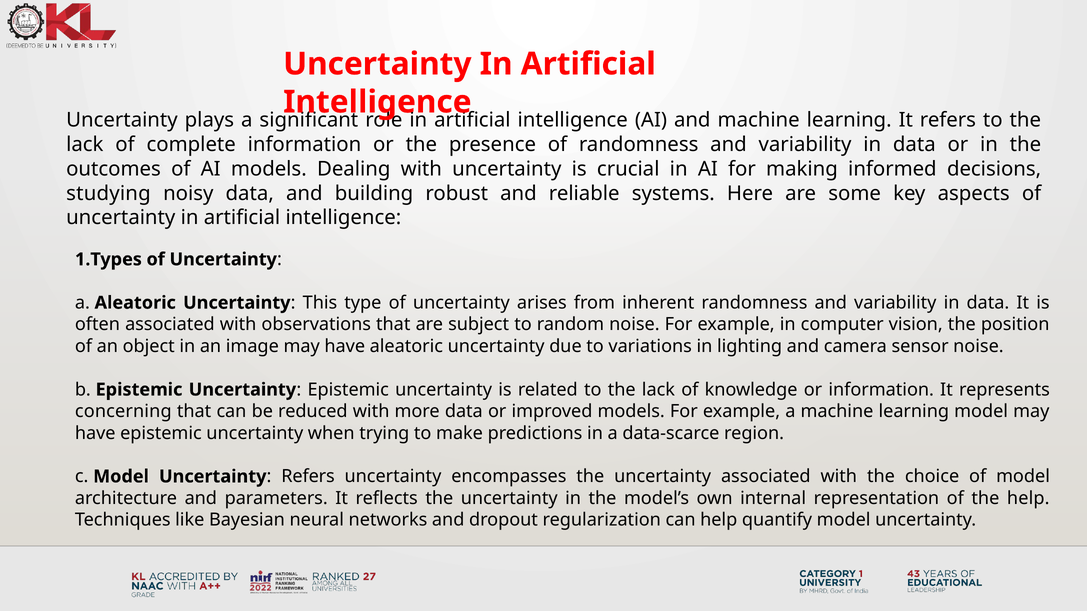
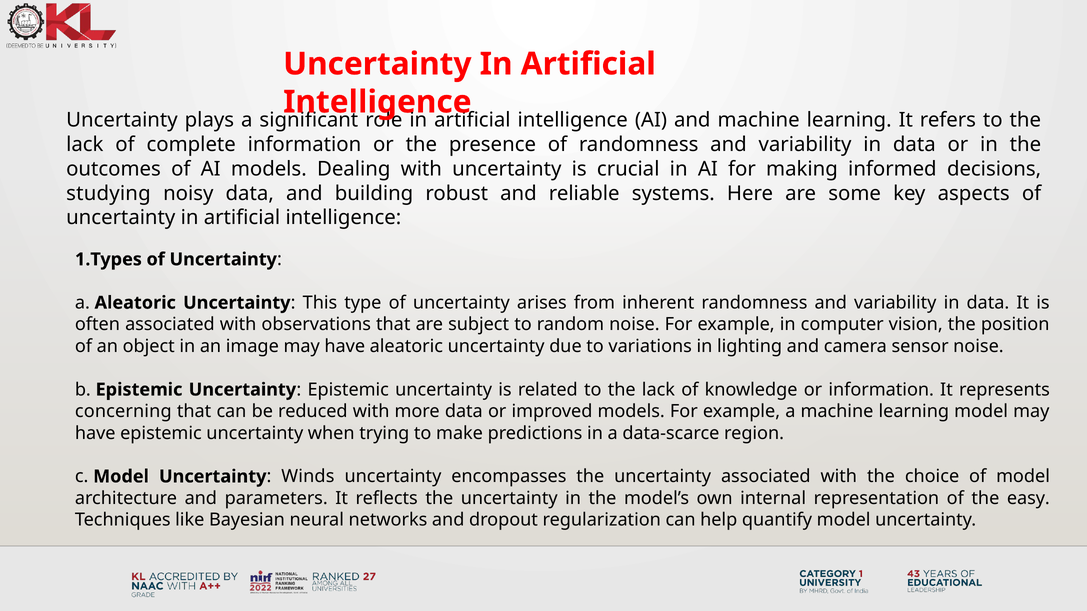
Uncertainty Refers: Refers -> Winds (308, 477)
the help: help -> easy (1028, 499)
